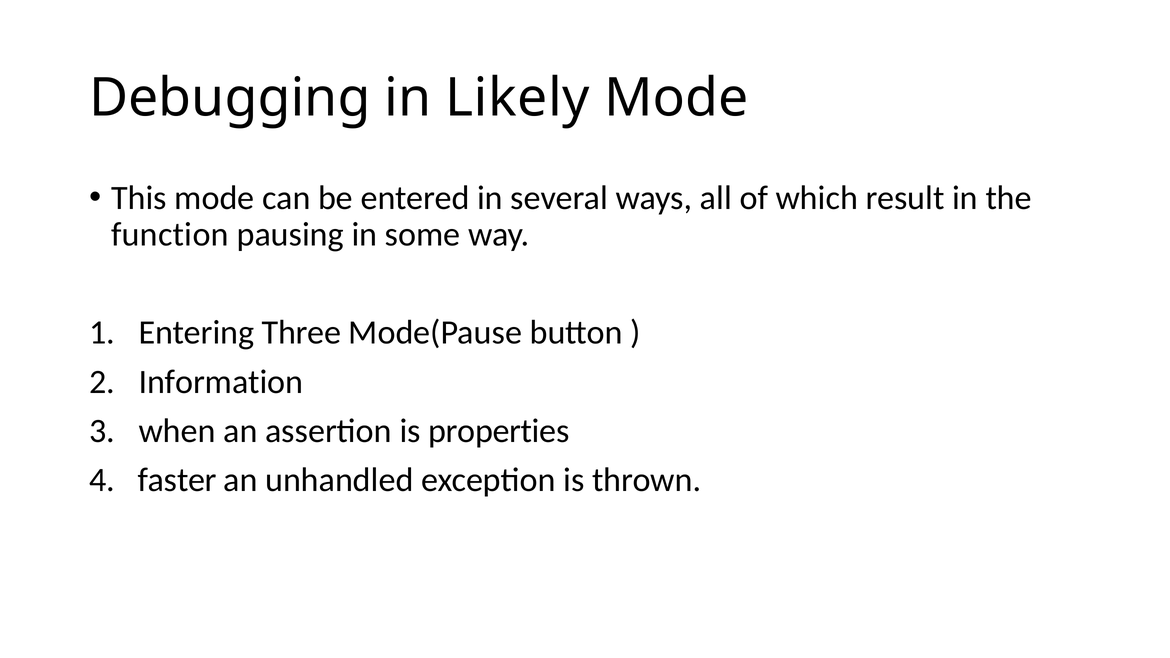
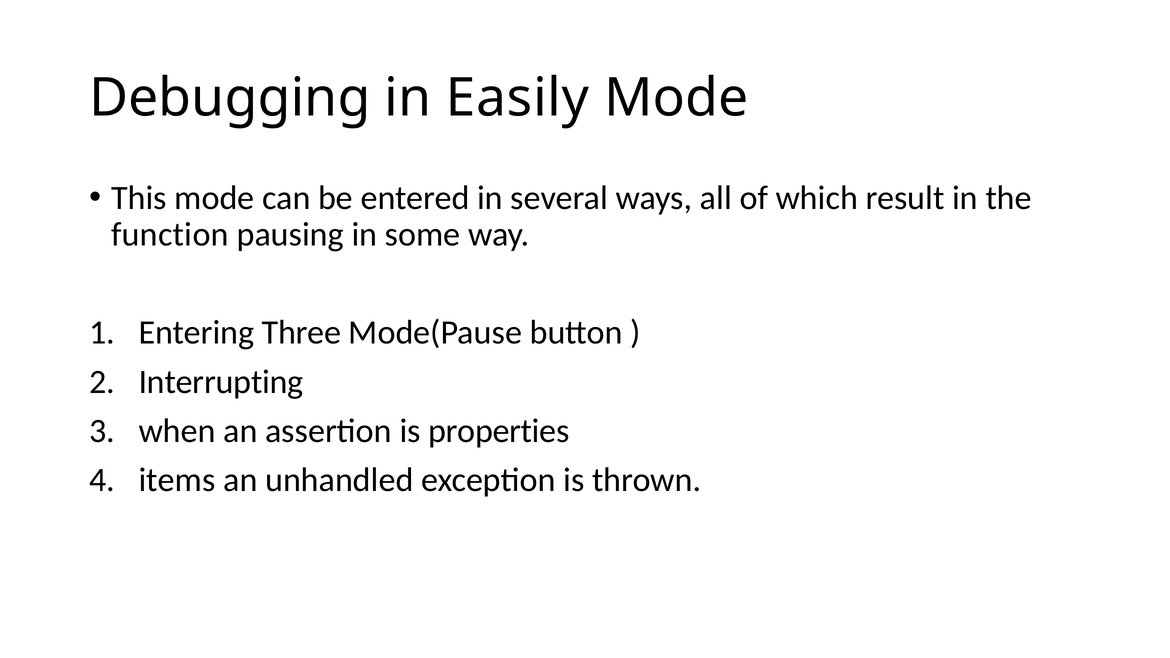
Likely: Likely -> Easily (517, 98)
Information: Information -> Interrupting (221, 382)
faster: faster -> items (177, 480)
